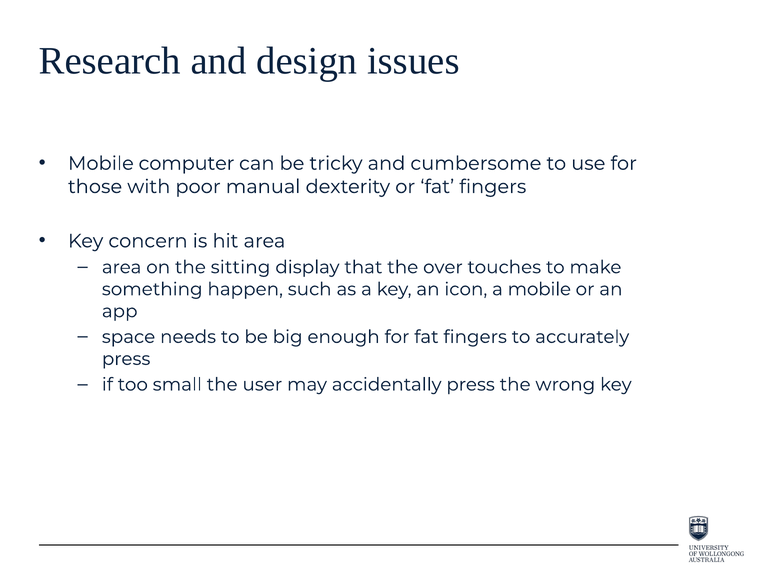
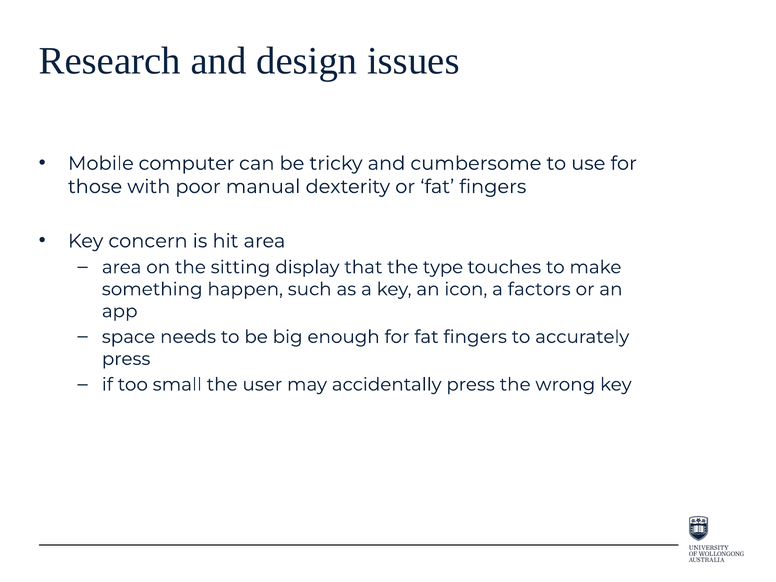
over: over -> type (443, 267)
a mobile: mobile -> factors (539, 289)
